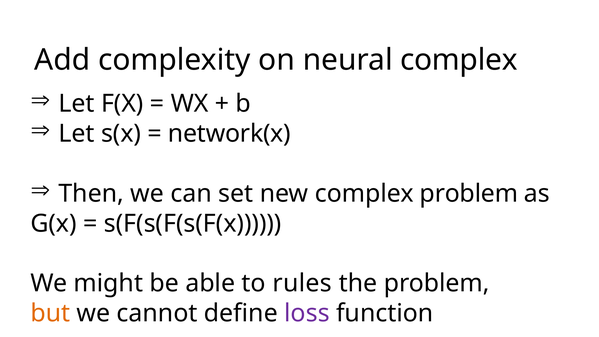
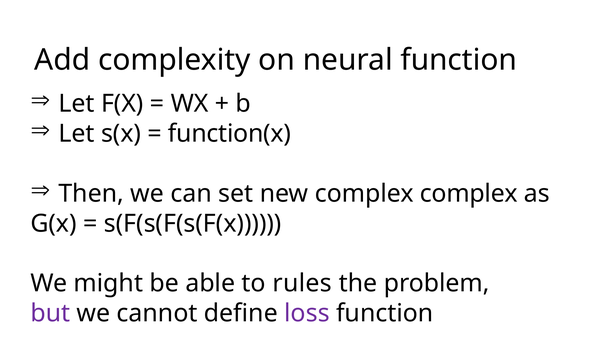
neural complex: complex -> function (459, 60)
network(x: network(x -> function(x (229, 134)
complex problem: problem -> complex (469, 193)
but colour: orange -> purple (50, 313)
